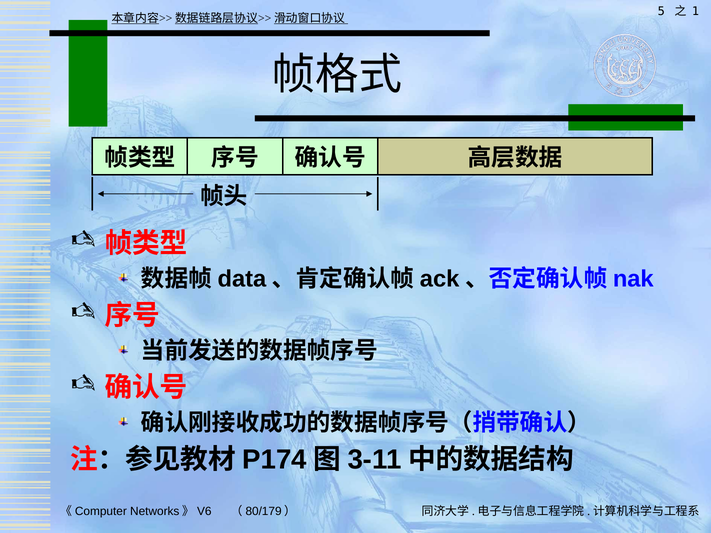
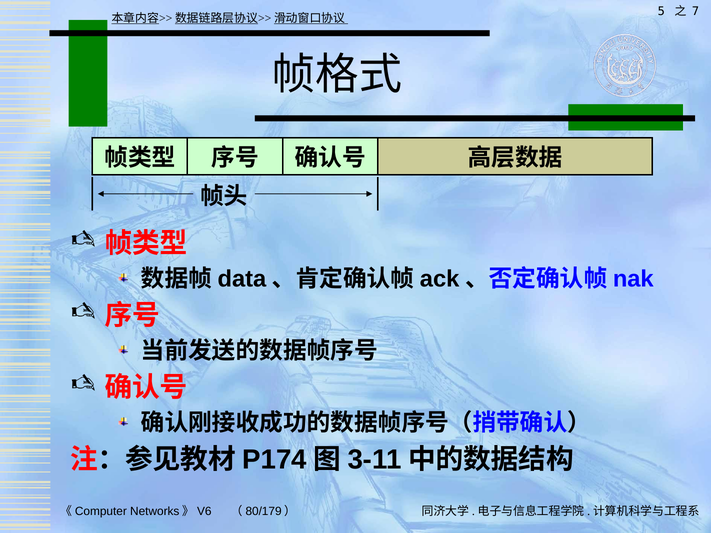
1: 1 -> 7 (696, 12)
